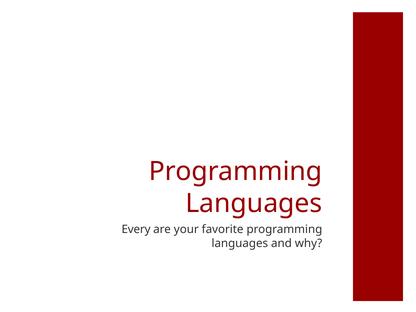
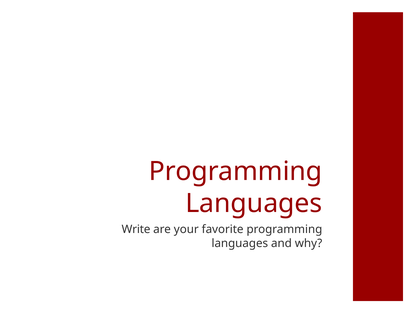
Every: Every -> Write (136, 229)
